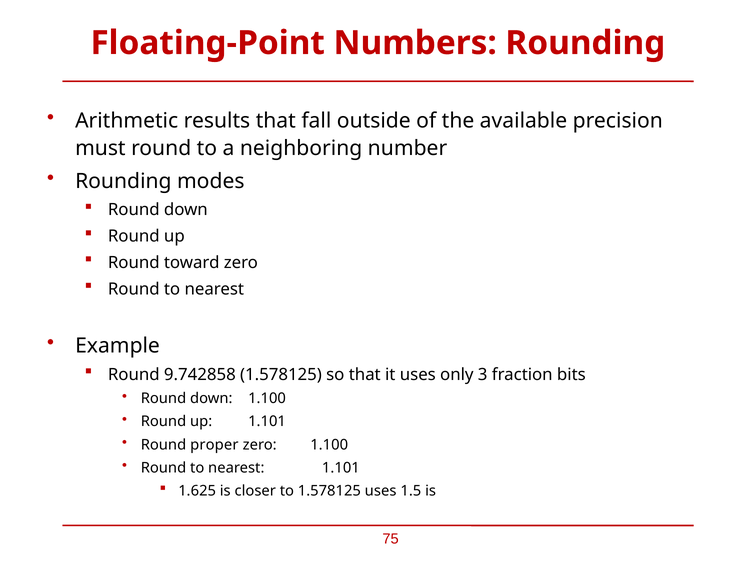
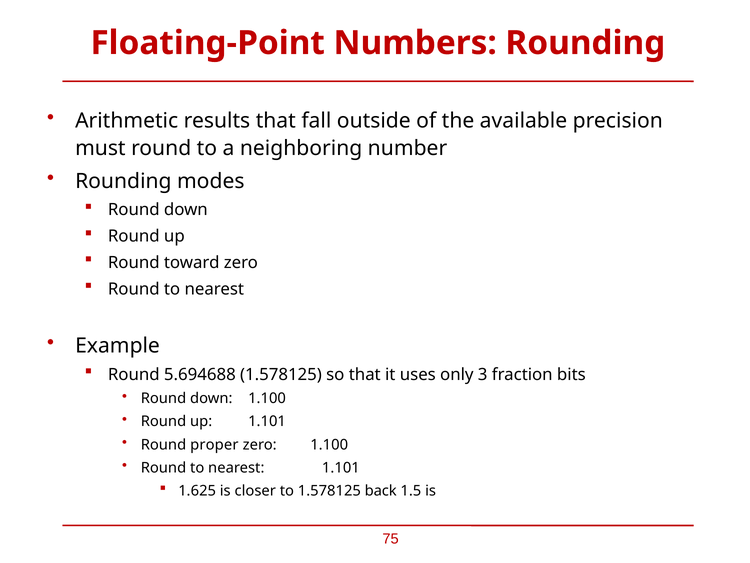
9.742858: 9.742858 -> 5.694688 (200, 374)
1.578125 uses: uses -> back (381, 491)
